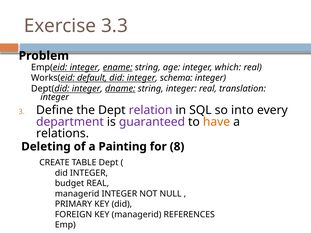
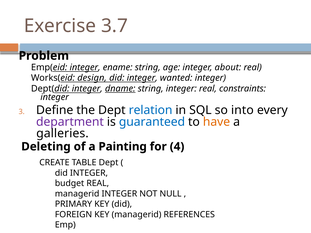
3.3: 3.3 -> 3.7 (115, 26)
ename underline: present -> none (118, 67)
which: which -> about (228, 67)
default: default -> design (92, 78)
schema: schema -> wanted (176, 78)
translation: translation -> constraints (243, 89)
relation colour: purple -> blue (151, 110)
guaranteed colour: purple -> blue (152, 122)
relations: relations -> galleries (62, 134)
8: 8 -> 4 (177, 147)
